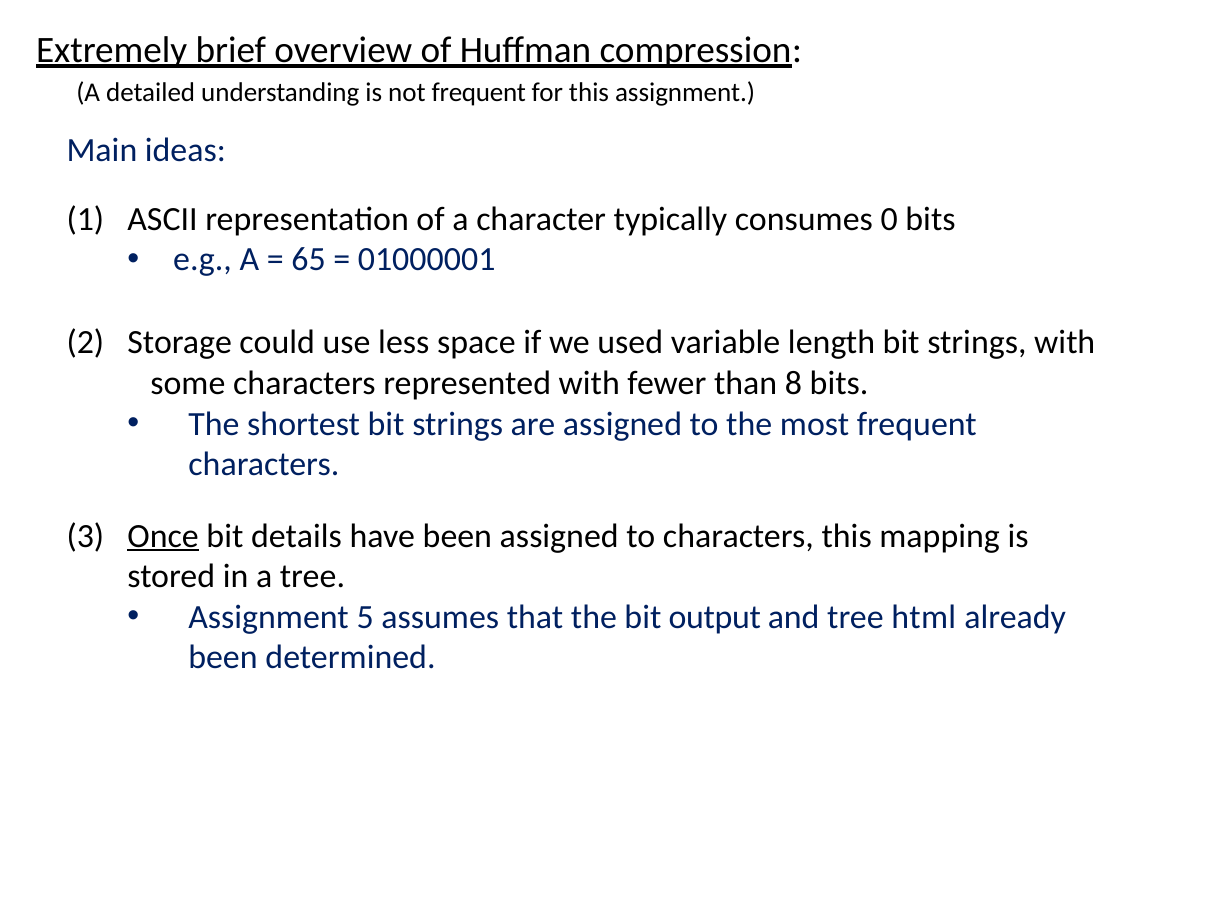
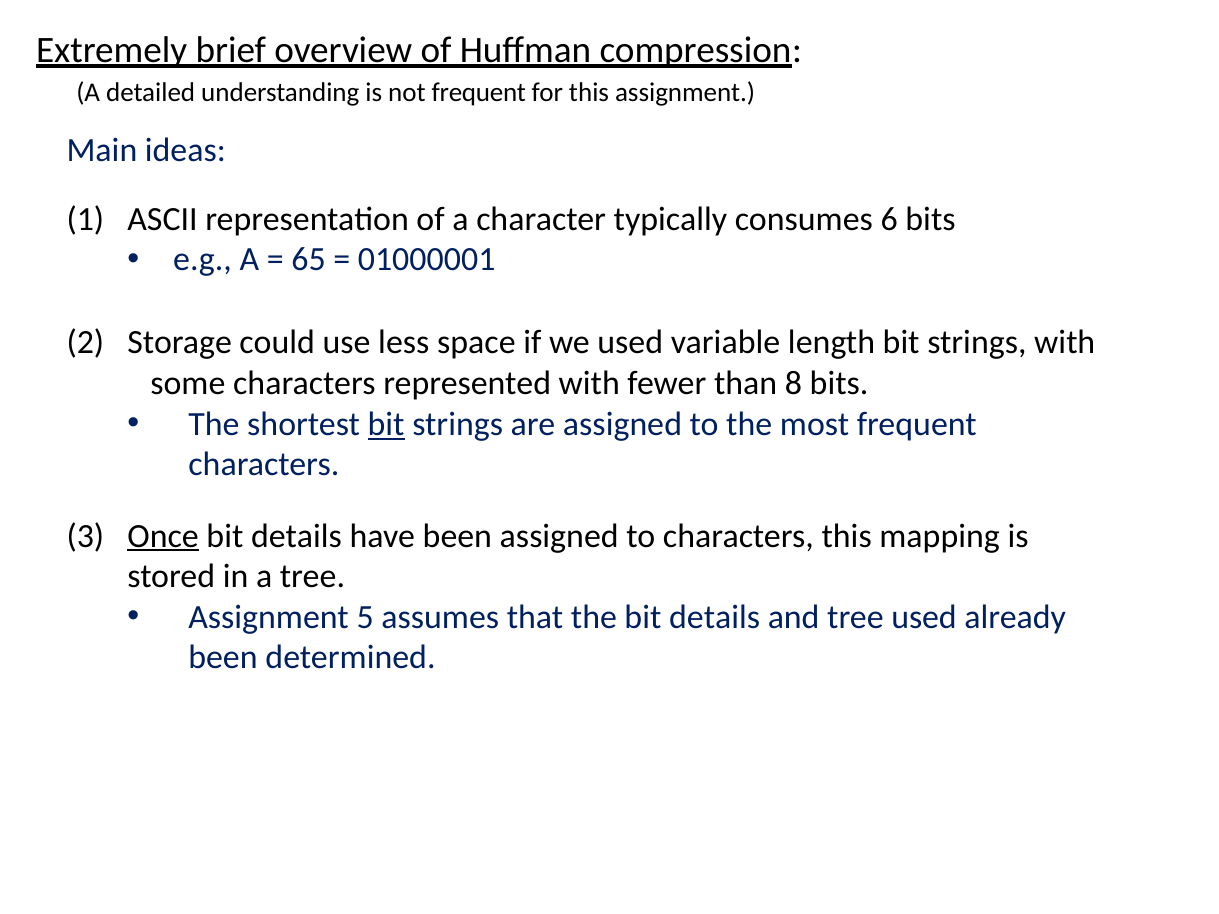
0: 0 -> 6 (889, 219)
bit underline: none -> present (386, 424)
the bit output: output -> details (715, 617)
tree html: html -> used (924, 617)
